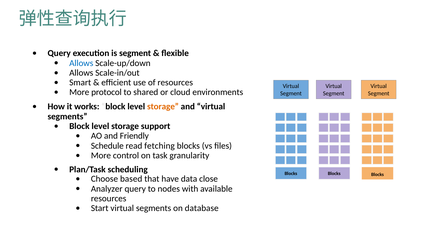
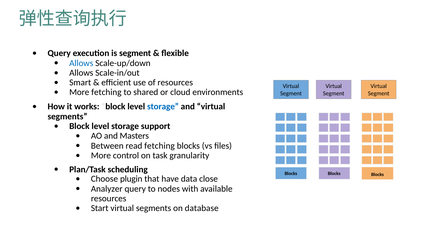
More protocol: protocol -> fetching (106, 92)
storage colour: orange -> blue (163, 106)
Friendly: Friendly -> Masters (134, 136)
Schedule: Schedule -> Between (107, 145)
based: based -> plugin (131, 179)
